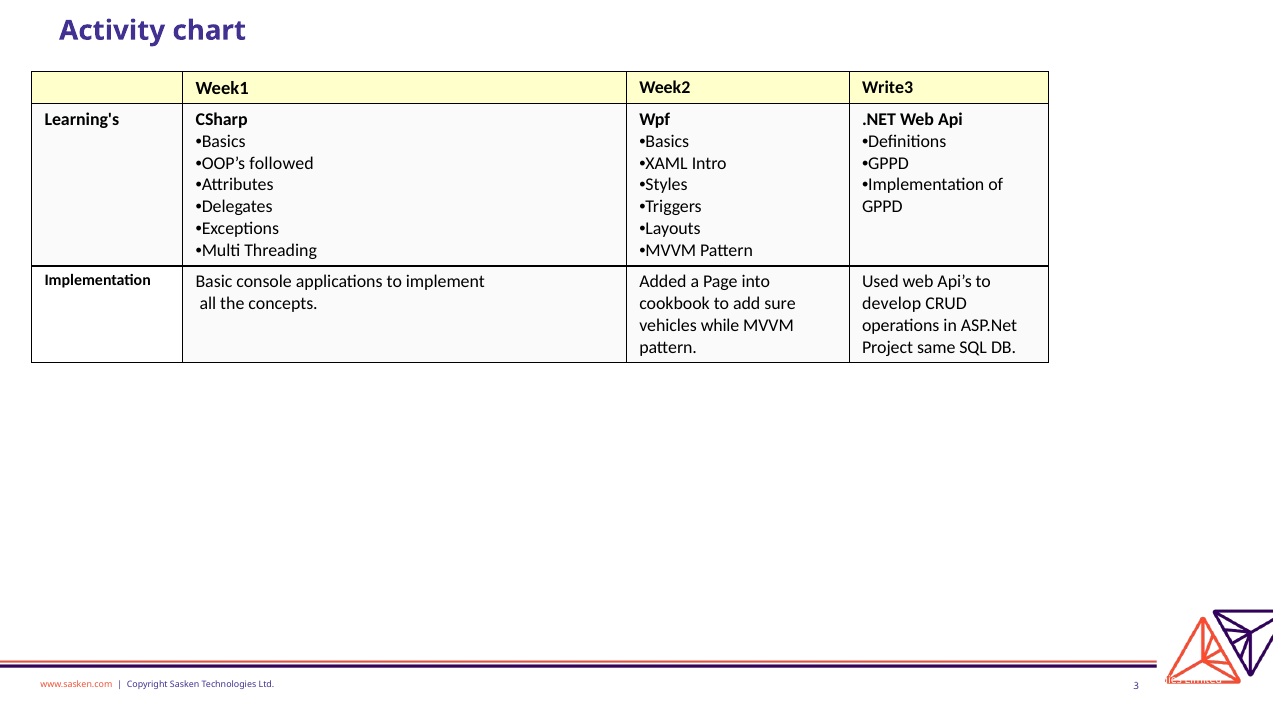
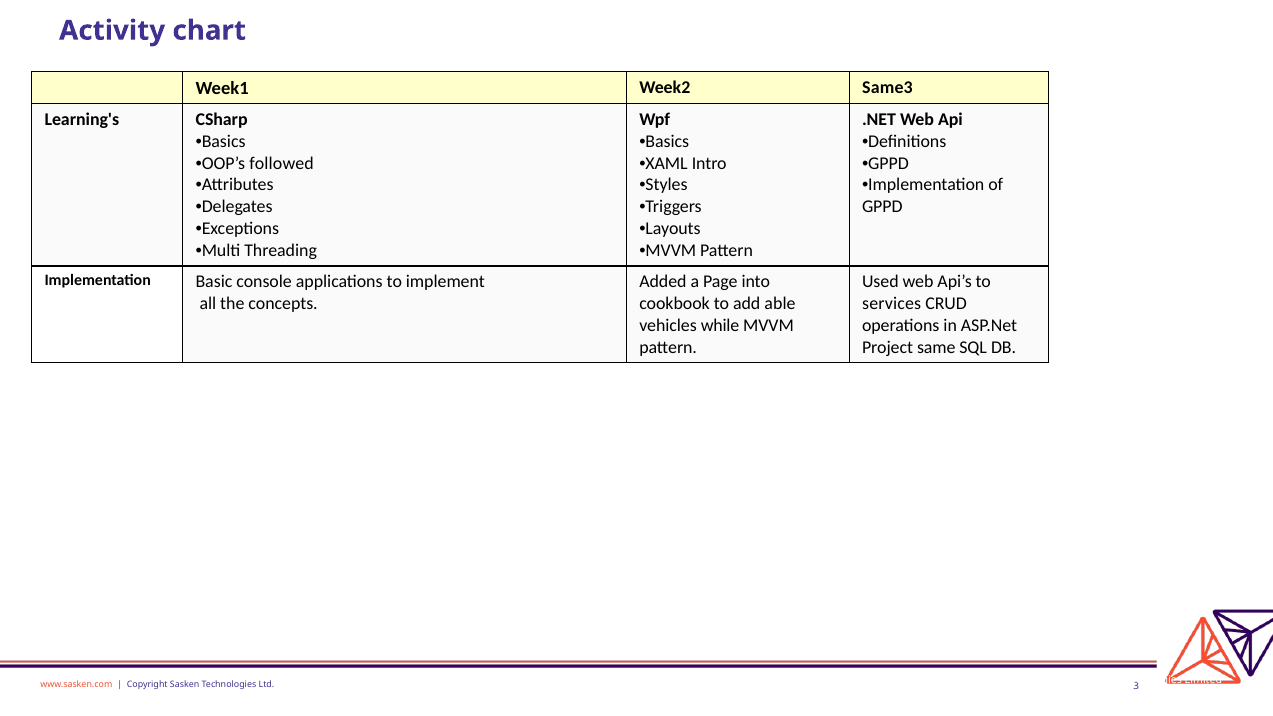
Write3: Write3 -> Same3 (887, 88)
sure: sure -> able (780, 304)
develop: develop -> services (892, 304)
